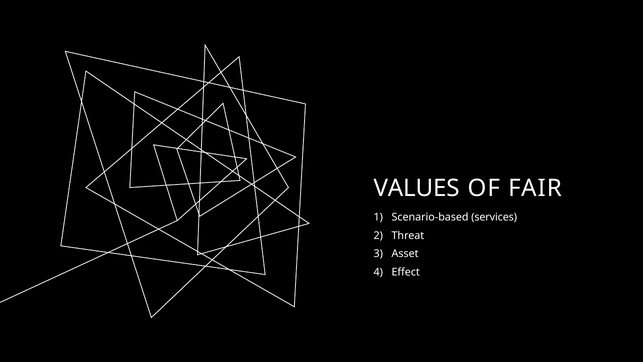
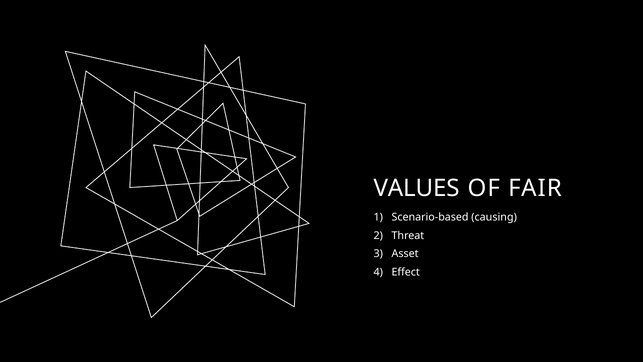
services: services -> causing (494, 217)
